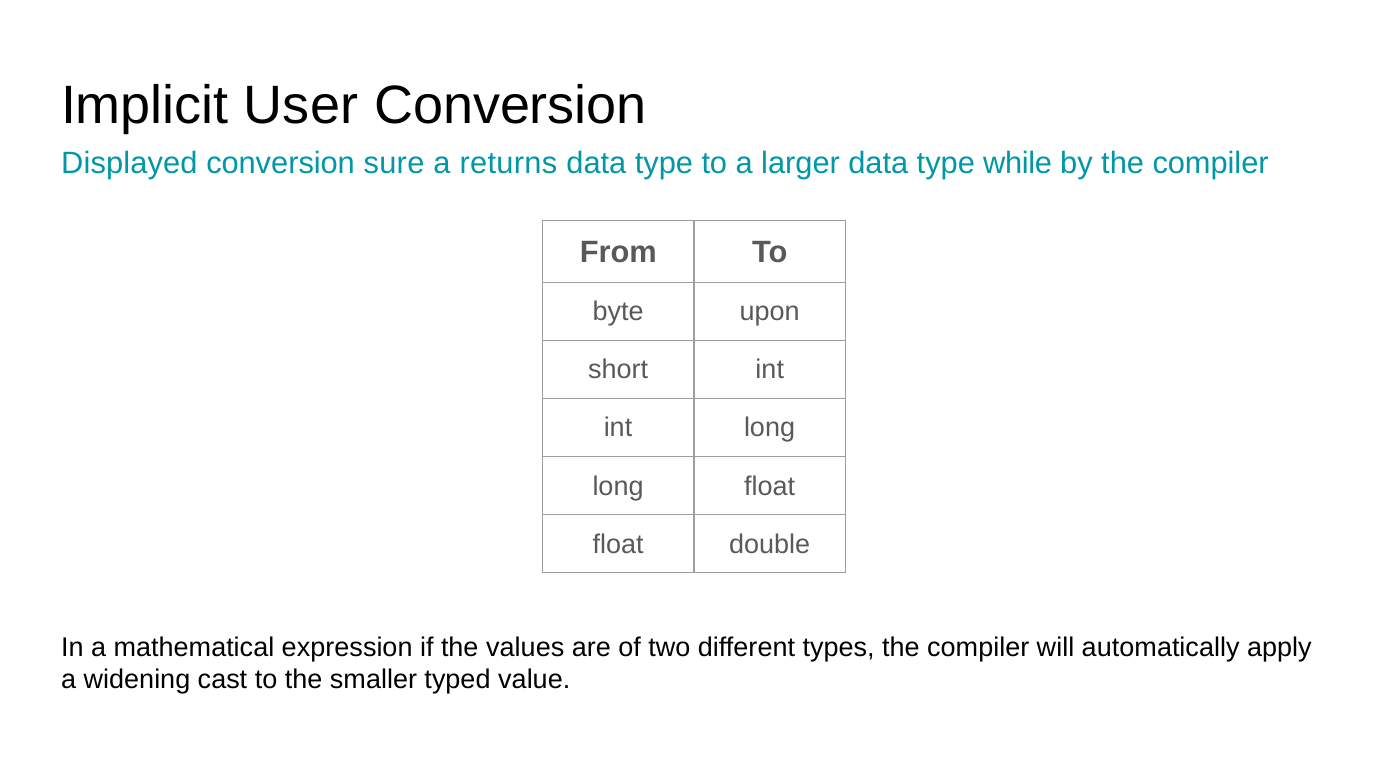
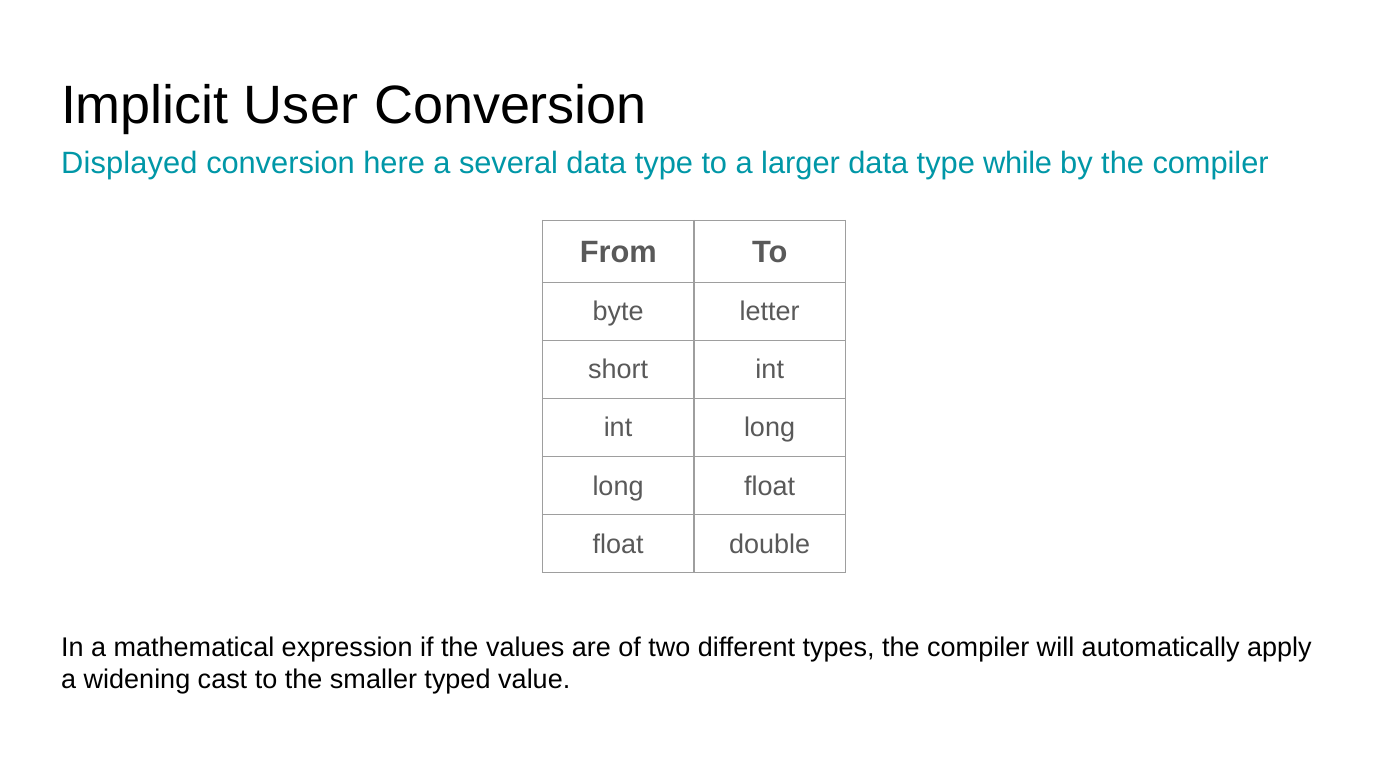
sure: sure -> here (394, 163)
returns: returns -> several (509, 163)
upon: upon -> letter (770, 312)
